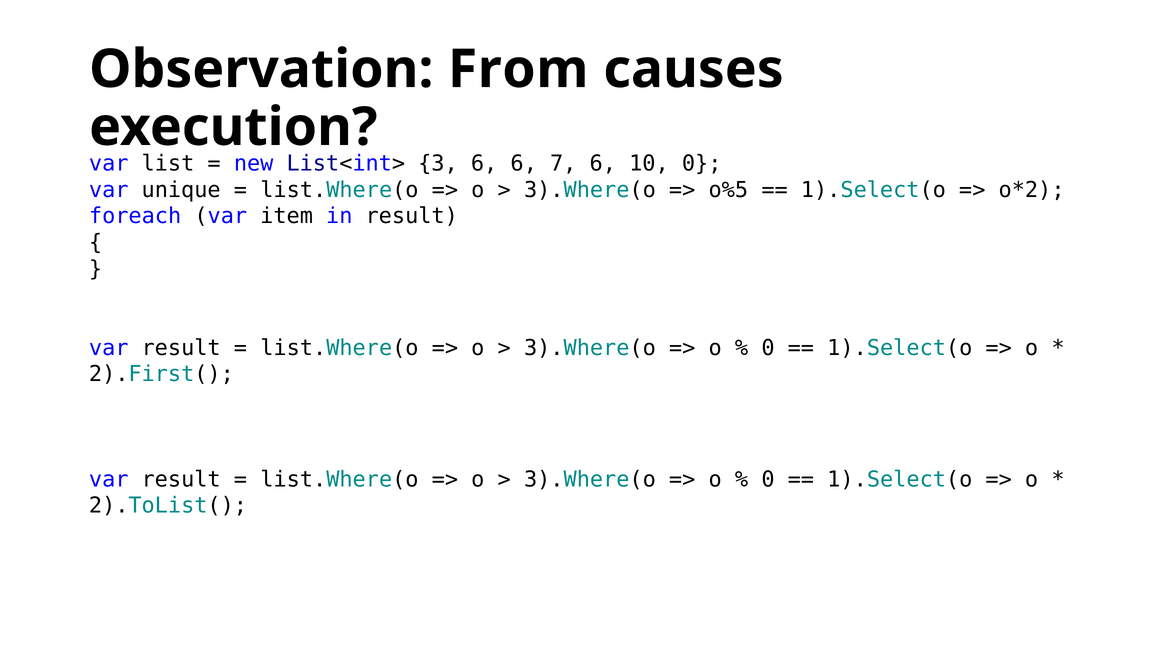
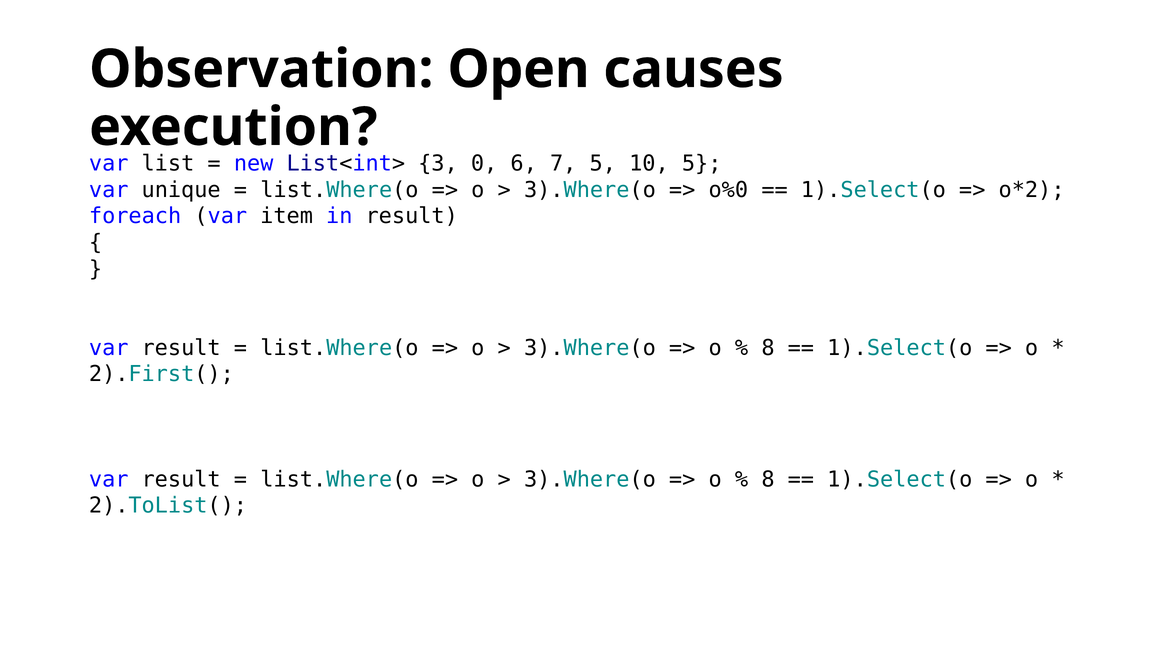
From: From -> Open (519, 69)
3 6: 6 -> 0 (484, 163)
7 6: 6 -> 5 (603, 163)
10 0: 0 -> 5 (702, 163)
o%5: o%5 -> o%0 (728, 190)
0: 0 -> 8 (768, 348)
0: 0 -> 8 (768, 479)
